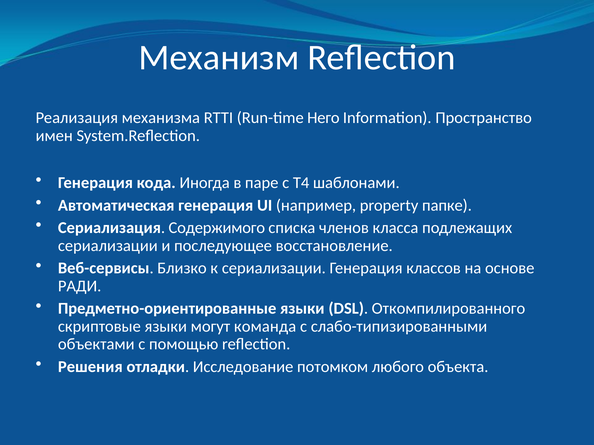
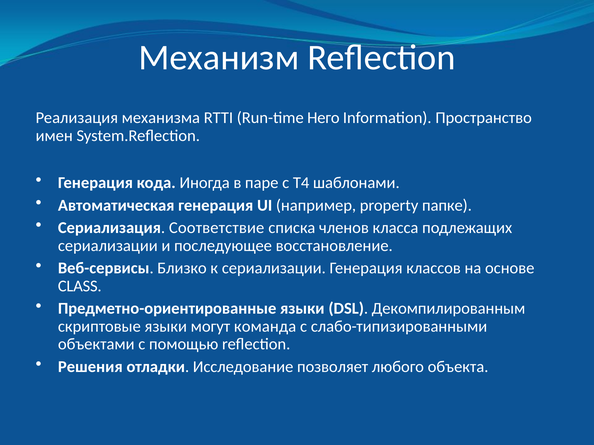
Содержимого: Содержимого -> Соответствие (217, 228)
РАДИ: РАДИ -> CLASS (80, 286)
Откомпилированного: Откомпилированного -> Декомпилированным (448, 309)
потомком: потомком -> позволяет (333, 367)
